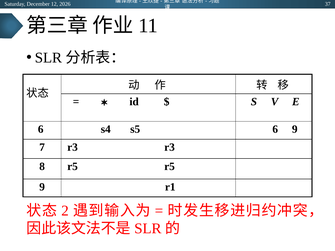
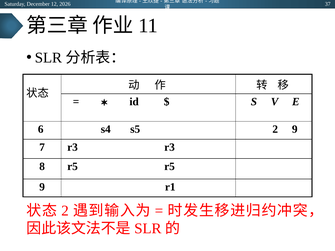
s5 6: 6 -> 2 (275, 129)
